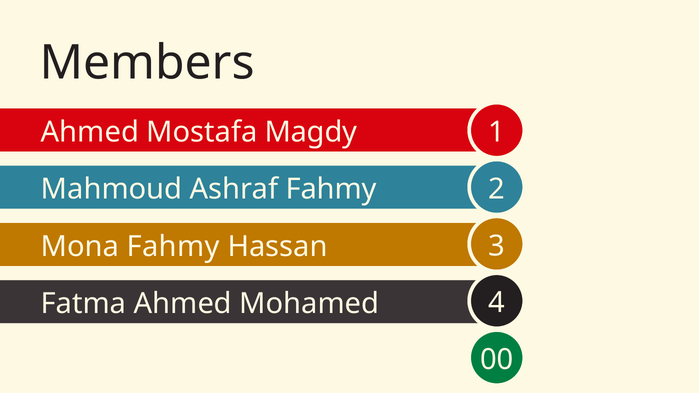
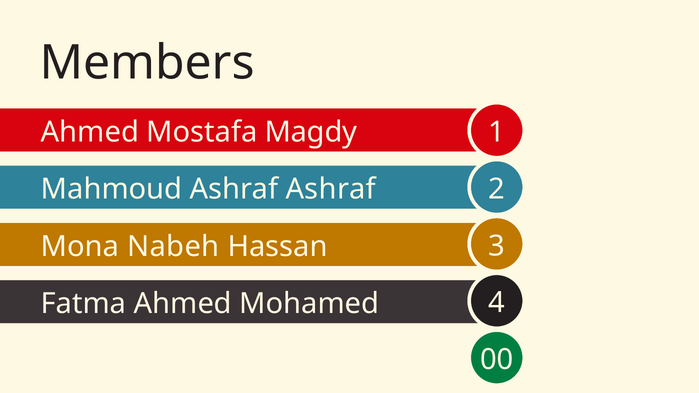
Ashraf Fahmy: Fahmy -> Ashraf (331, 189)
Mona Fahmy: Fahmy -> Nabeh (173, 247)
